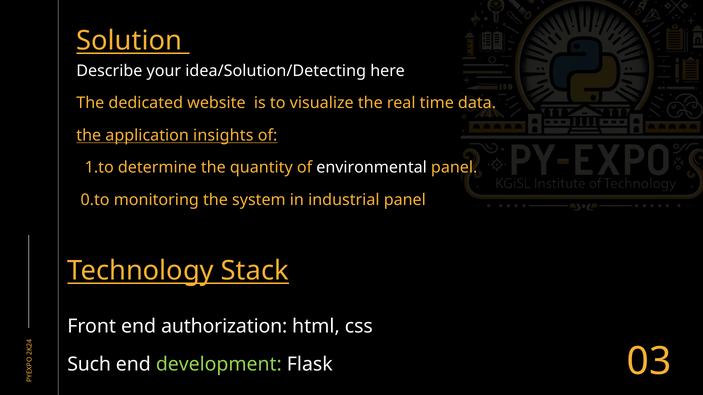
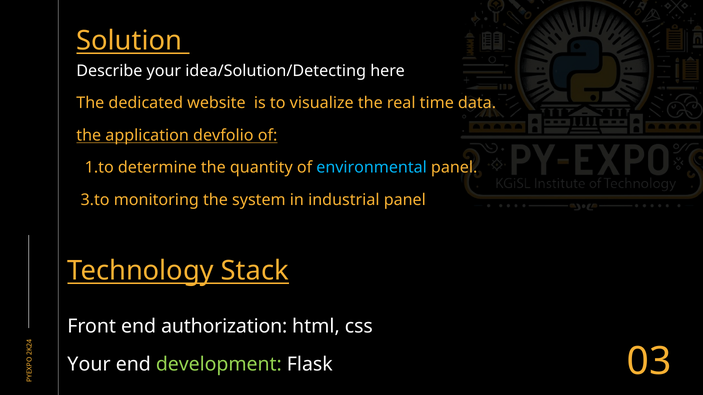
insights: insights -> devfolio (223, 136)
environmental colour: white -> light blue (372, 168)
0.to: 0.to -> 3.to (95, 200)
Such: Such -> Your (89, 365)
